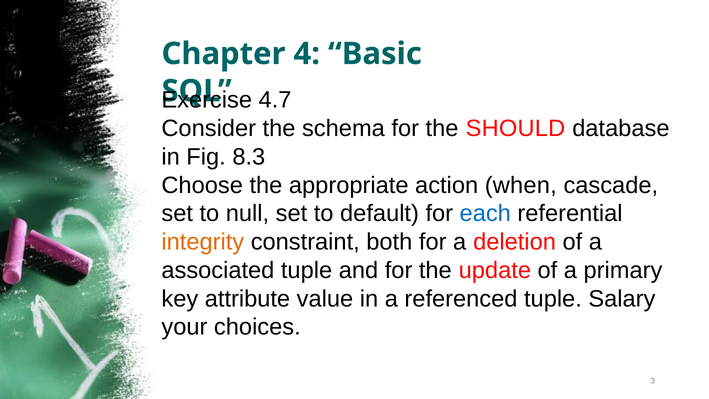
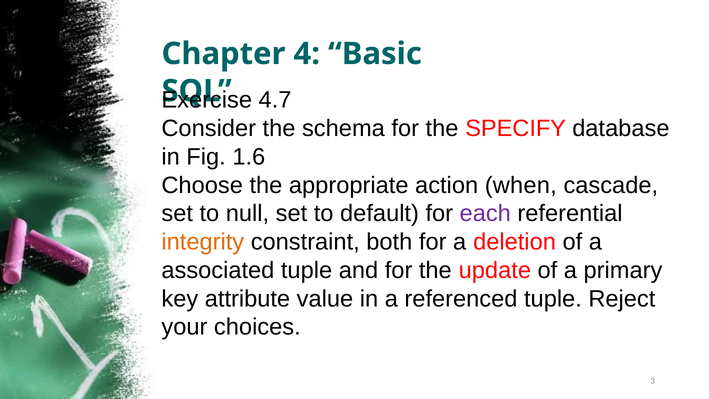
SHOULD: SHOULD -> SPECIFY (516, 128)
8.3: 8.3 -> 1.6 (249, 157)
each colour: blue -> purple (485, 214)
Salary: Salary -> Reject (622, 299)
